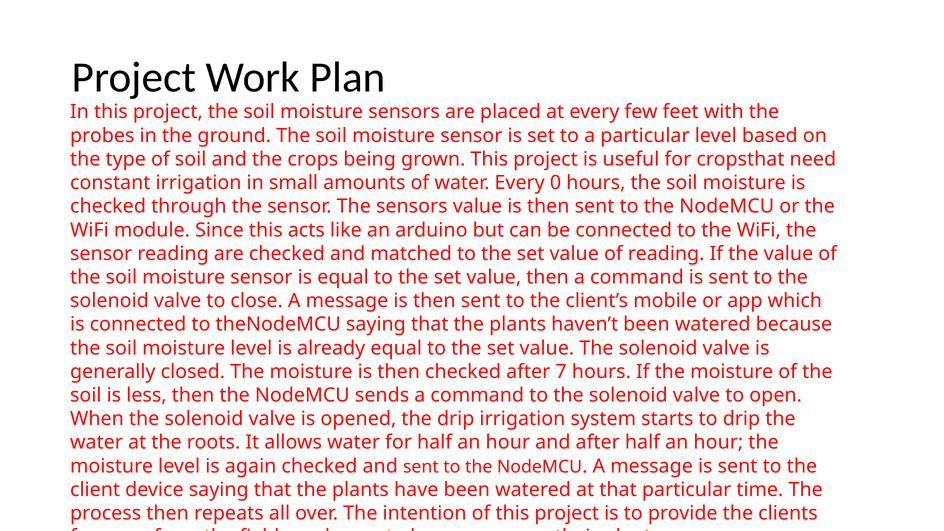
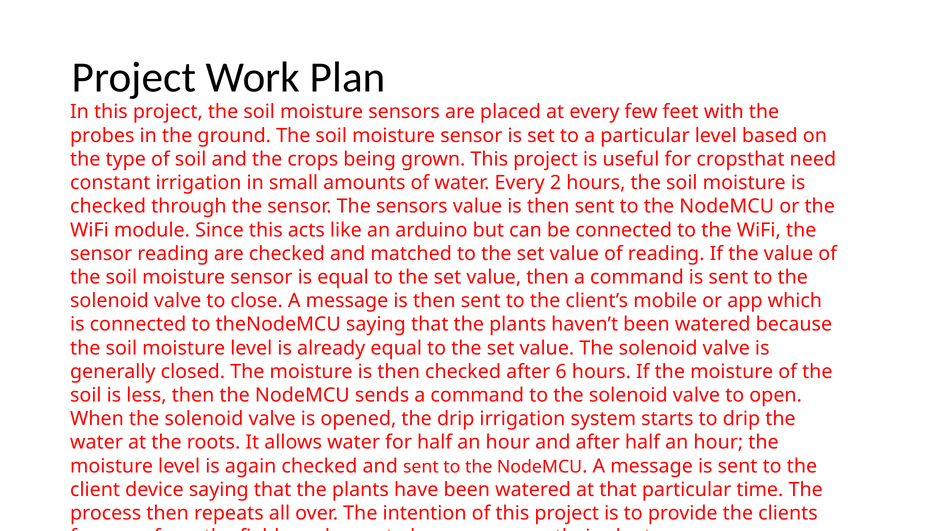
0: 0 -> 2 (556, 183)
7: 7 -> 6 (561, 372)
